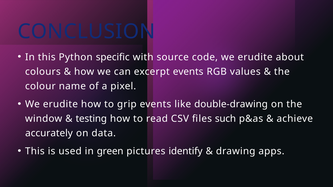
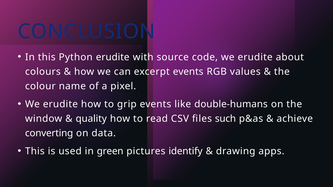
Python specific: specific -> erudite (113, 57)
double-drawing: double-drawing -> double-humans (231, 104)
testing: testing -> quality (91, 119)
accurately: accurately -> converting (49, 133)
